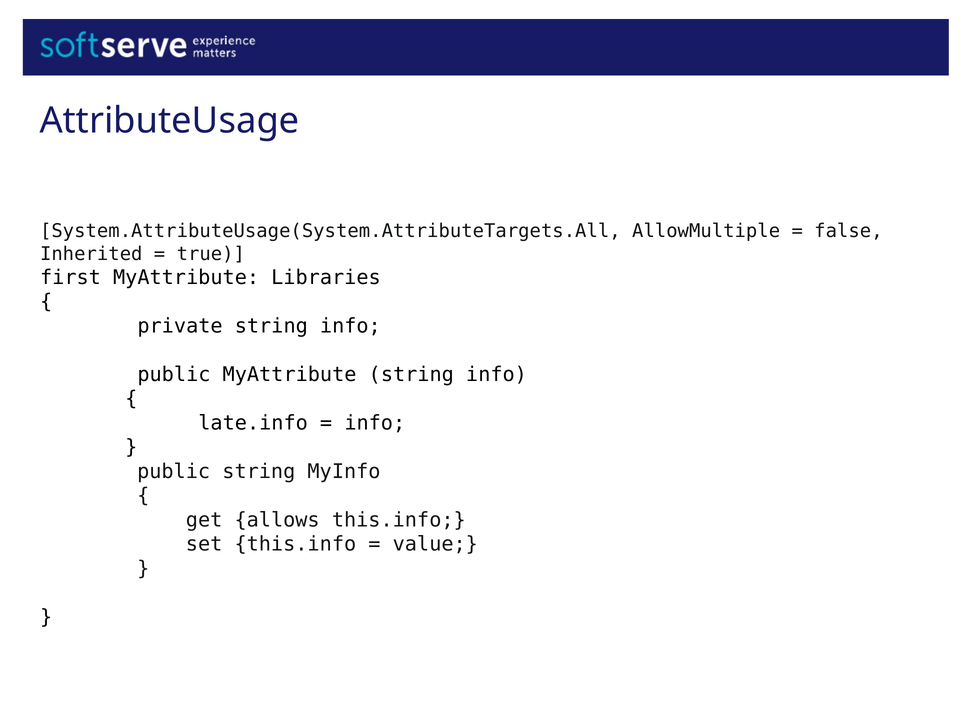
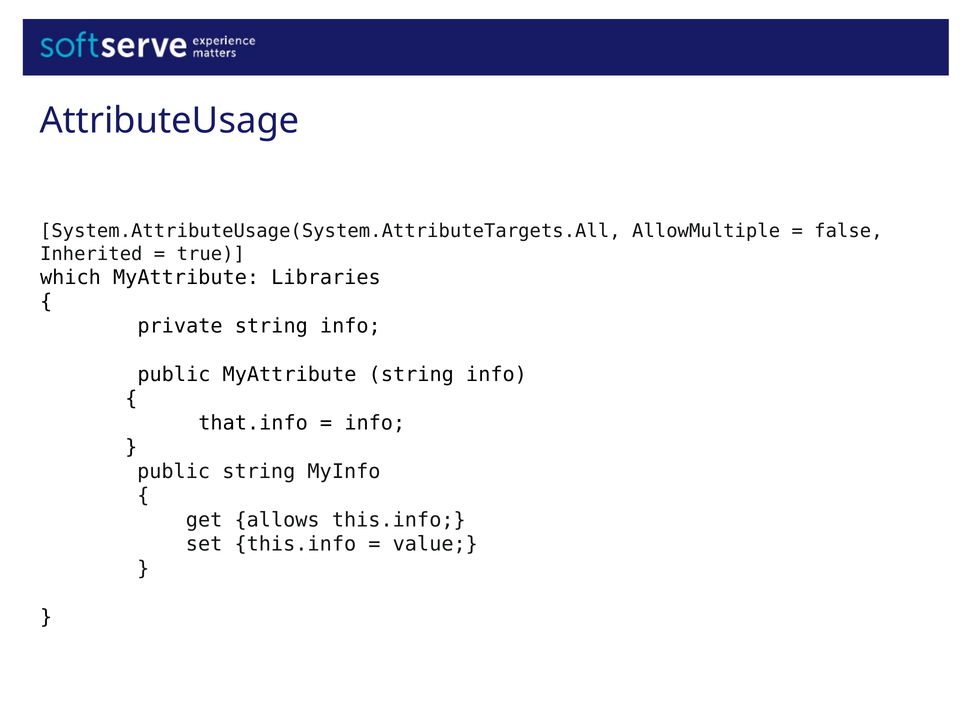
first: first -> which (70, 277)
late.info: late.info -> that.info (253, 423)
